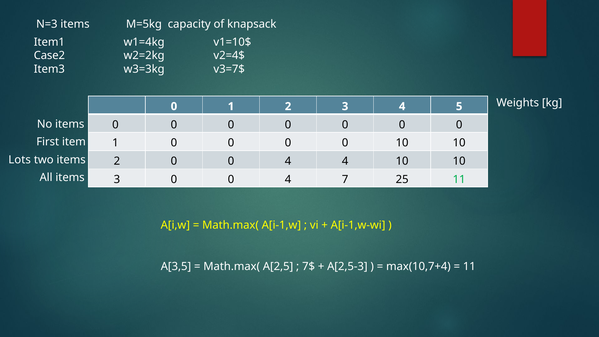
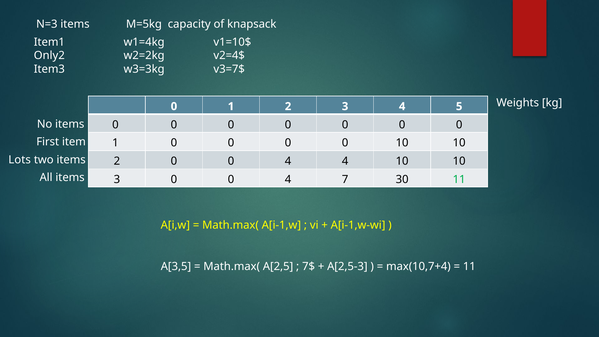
Case2: Case2 -> Only2 (49, 56)
25: 25 -> 30 (402, 179)
